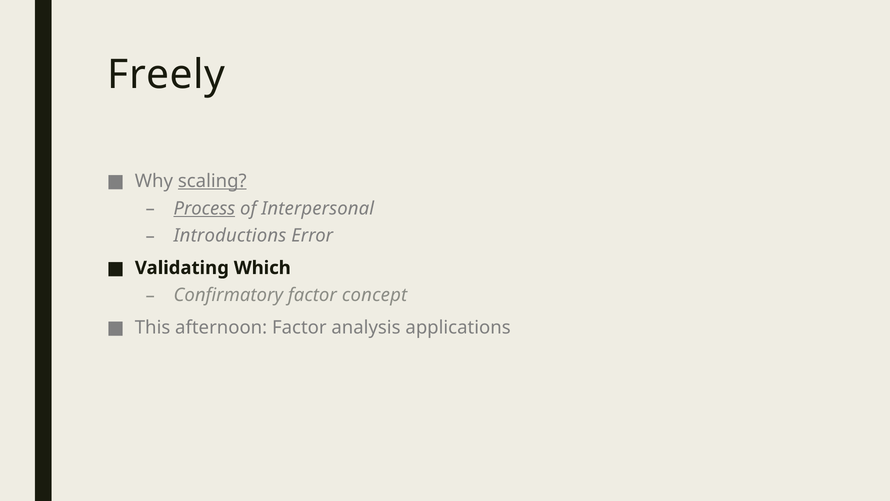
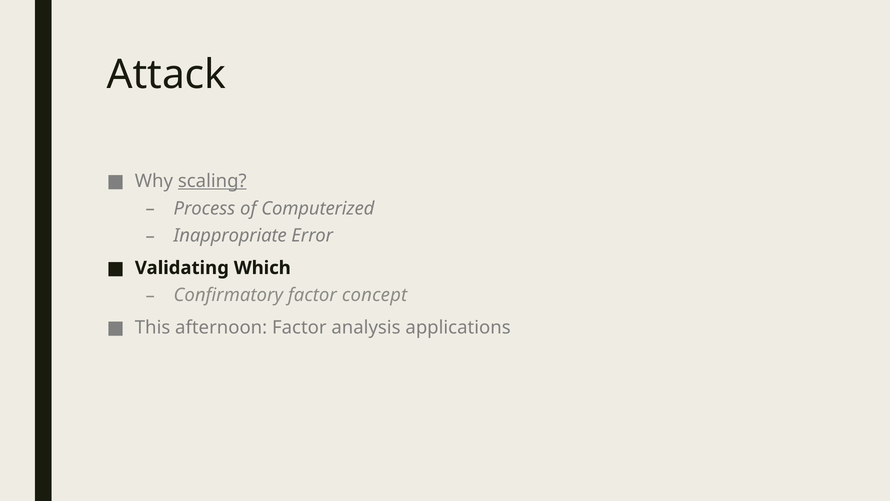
Freely: Freely -> Attack (166, 75)
Process underline: present -> none (204, 208)
Interpersonal: Interpersonal -> Computerized (318, 208)
Introductions: Introductions -> Inappropriate (230, 236)
